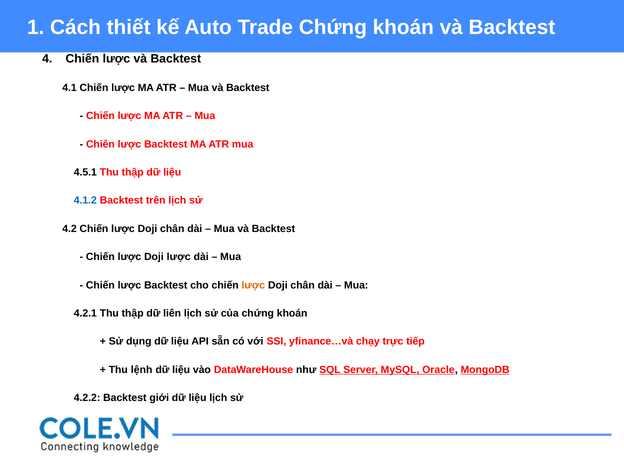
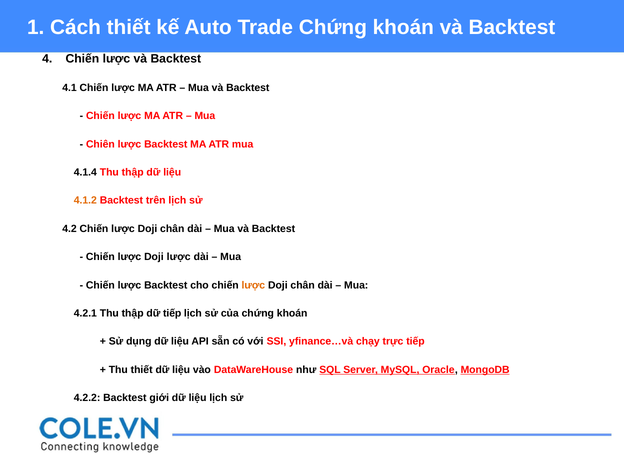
4.5.1: 4.5.1 -> 4.1.4 (85, 172)
4.1.2 colour: blue -> orange (85, 201)
dữ liên: liên -> tiếp (172, 313)
Thu lệnh: lệnh -> thiết (142, 370)
